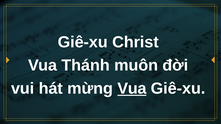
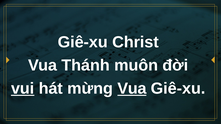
vui underline: none -> present (23, 89)
